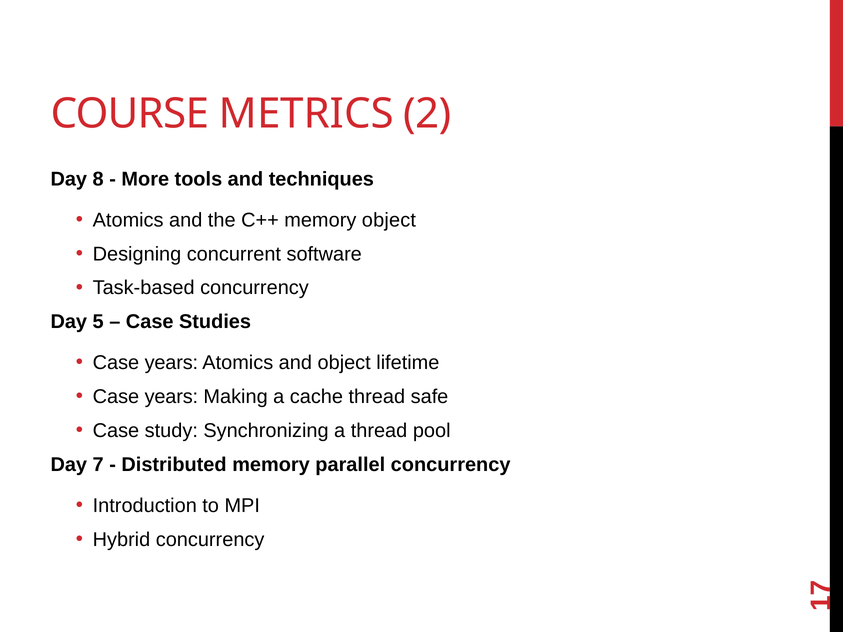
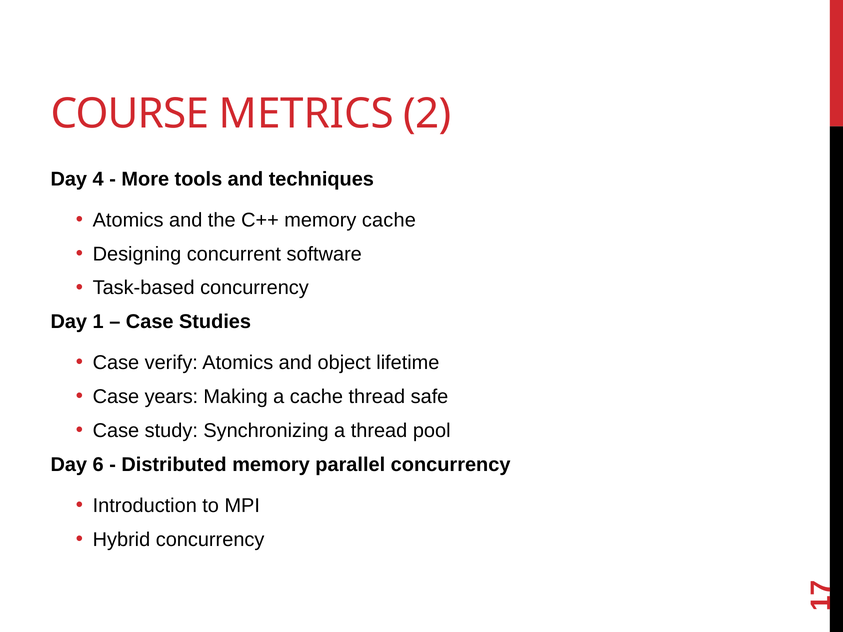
8: 8 -> 4 (98, 179)
memory object: object -> cache (389, 220)
Day 5: 5 -> 1 (98, 322)
years: years -> verify (171, 363)
Day 7: 7 -> 6 (98, 465)
